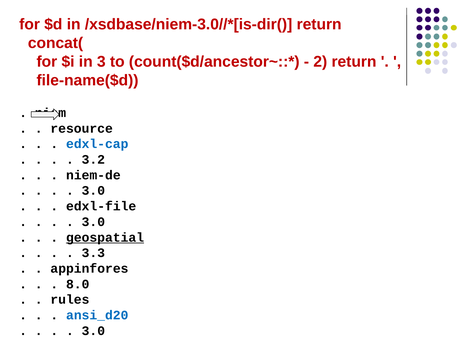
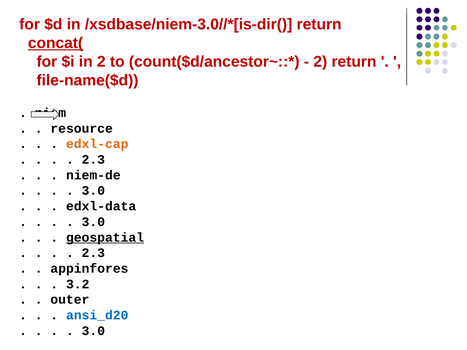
concat( underline: none -> present (56, 43)
in 3: 3 -> 2 (101, 62)
edxl-cap colour: blue -> orange (97, 144)
3.2: 3.2 -> 2.3 (93, 160)
edxl-file: edxl-file -> edxl-data (101, 206)
3.3: 3.3 -> 2.3 (93, 253)
8.0: 8.0 -> 3.2 (78, 284)
rules: rules -> outer (70, 300)
